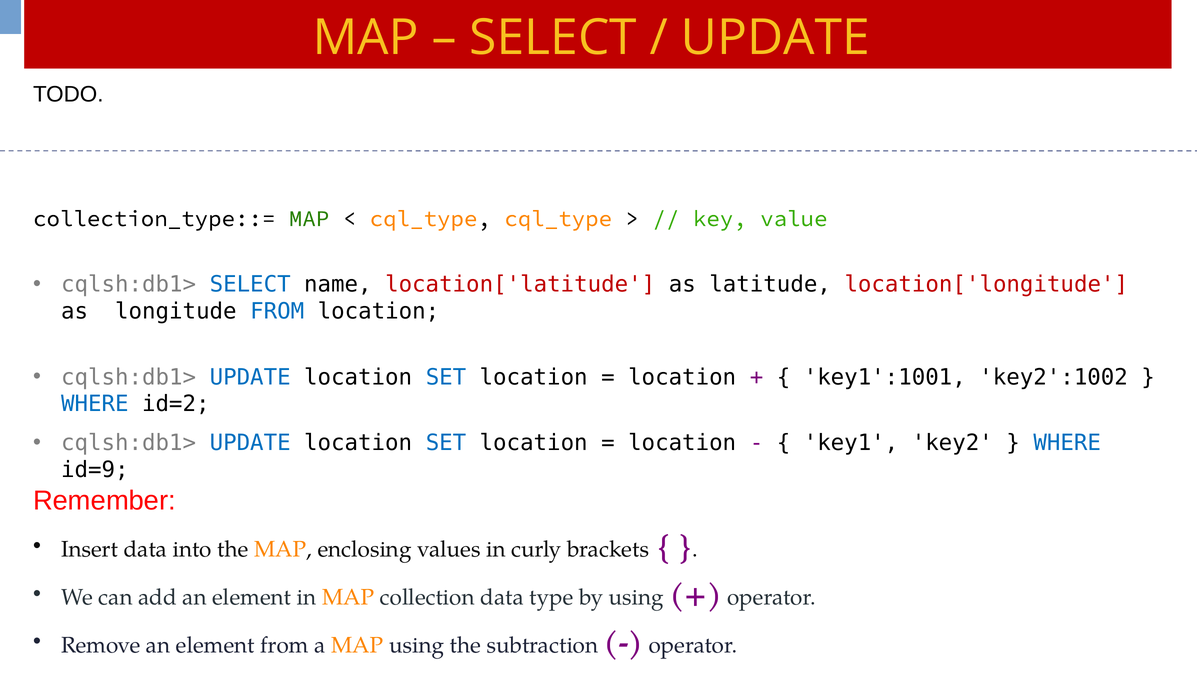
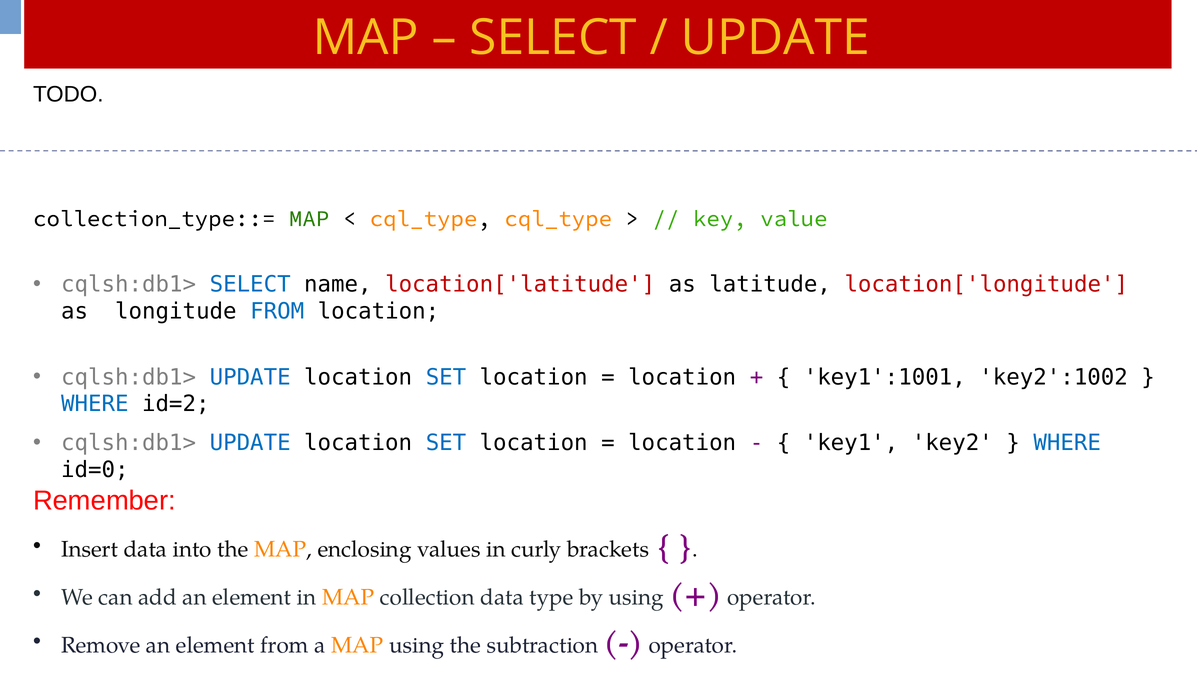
id=9: id=9 -> id=0 (95, 470)
